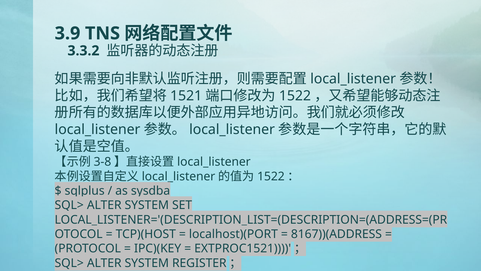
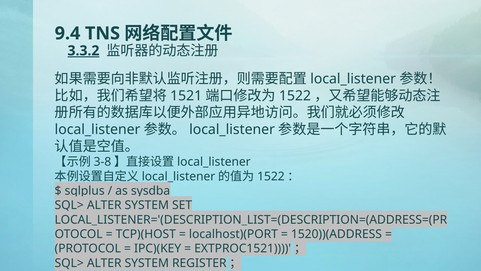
3.9: 3.9 -> 9.4 (68, 33)
3.3.2 underline: none -> present (83, 51)
8167))(ADDRESS: 8167))(ADDRESS -> 1520))(ADDRESS (336, 234)
